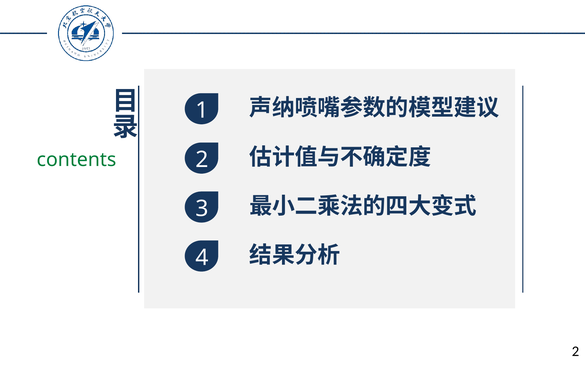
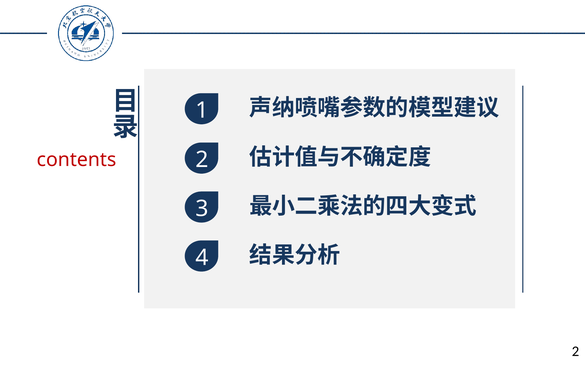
contents colour: green -> red (76, 160)
